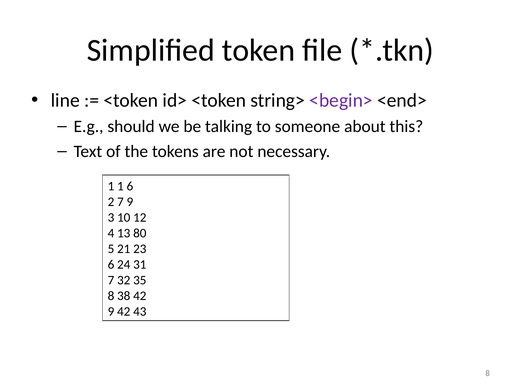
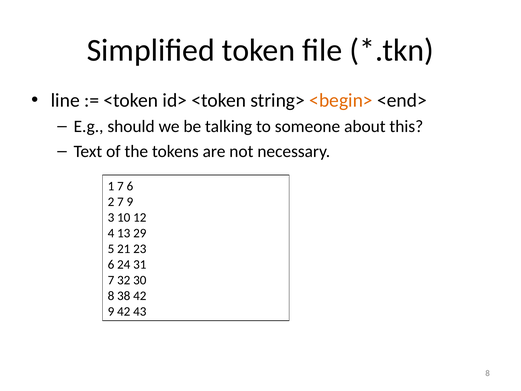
<begin> colour: purple -> orange (341, 100)
1 1: 1 -> 7 (120, 186)
80: 80 -> 29 (140, 233)
35: 35 -> 30 (140, 280)
